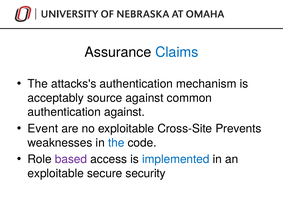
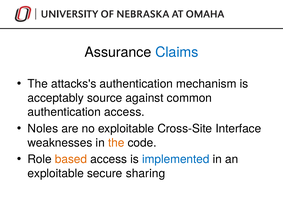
authentication against: against -> access (124, 112)
Event: Event -> Noles (43, 129)
Prevents: Prevents -> Interface (238, 129)
the colour: blue -> orange (116, 143)
based colour: purple -> orange (71, 159)
security: security -> sharing (146, 174)
